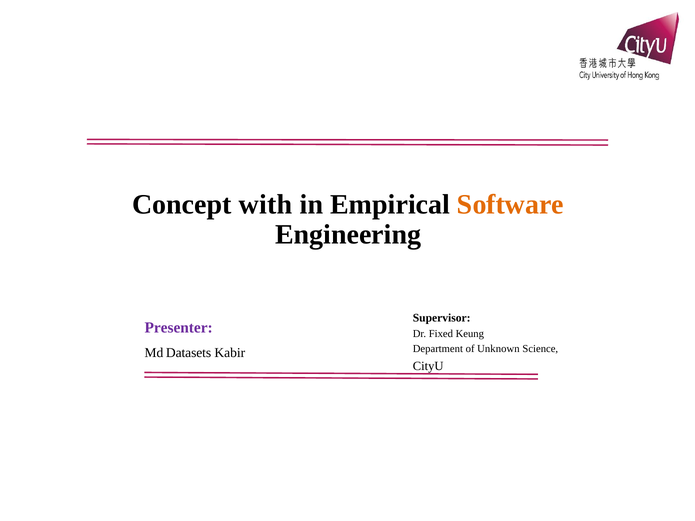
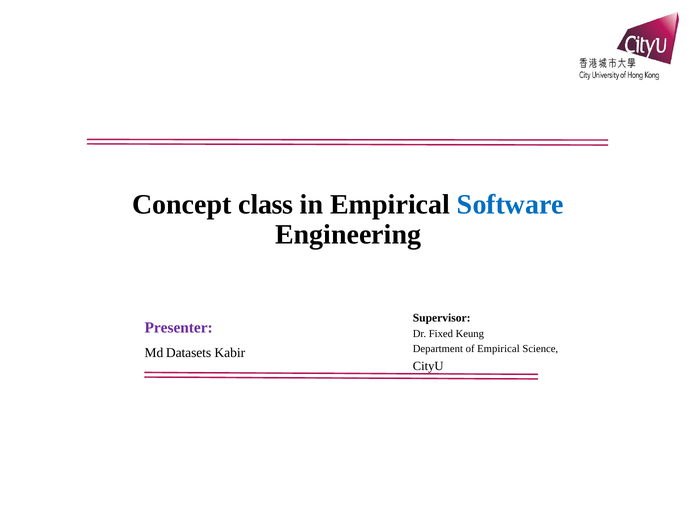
with: with -> class (266, 205)
Software colour: orange -> blue (510, 205)
of Unknown: Unknown -> Empirical (498, 349)
